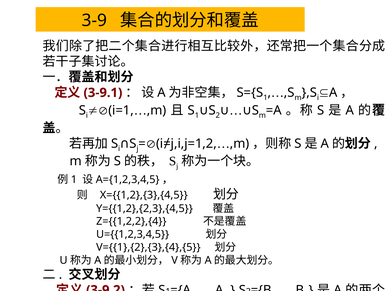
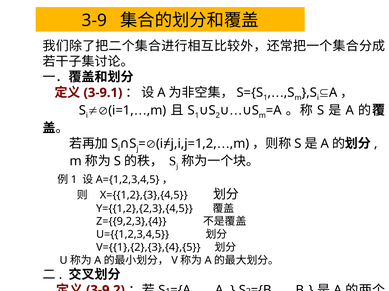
Z={{1,2,2},{4: Z={{1,2,2},{4 -> Z={{9,2,3},{4 (131, 222)
